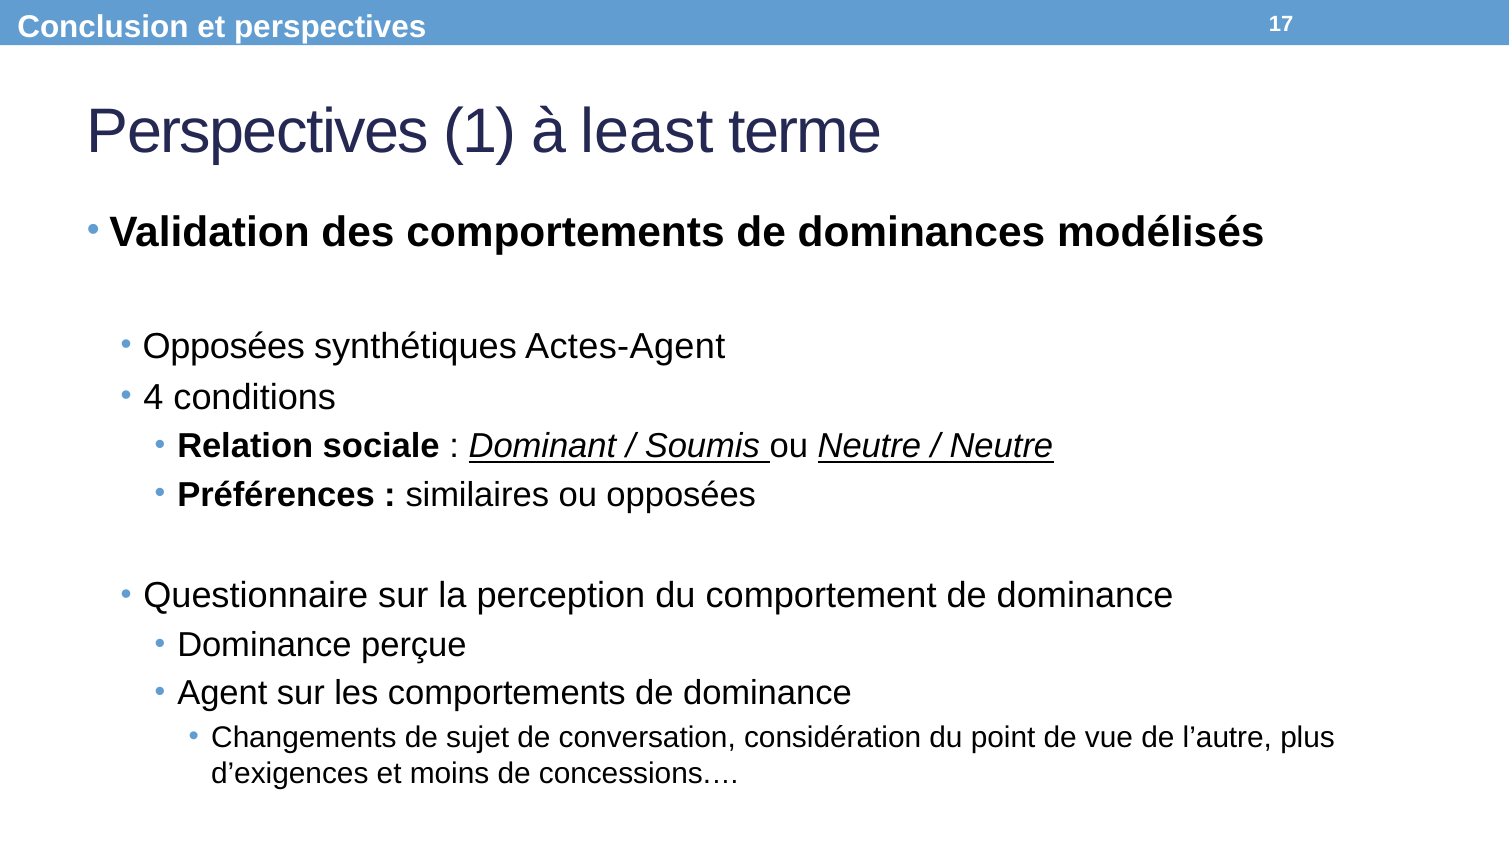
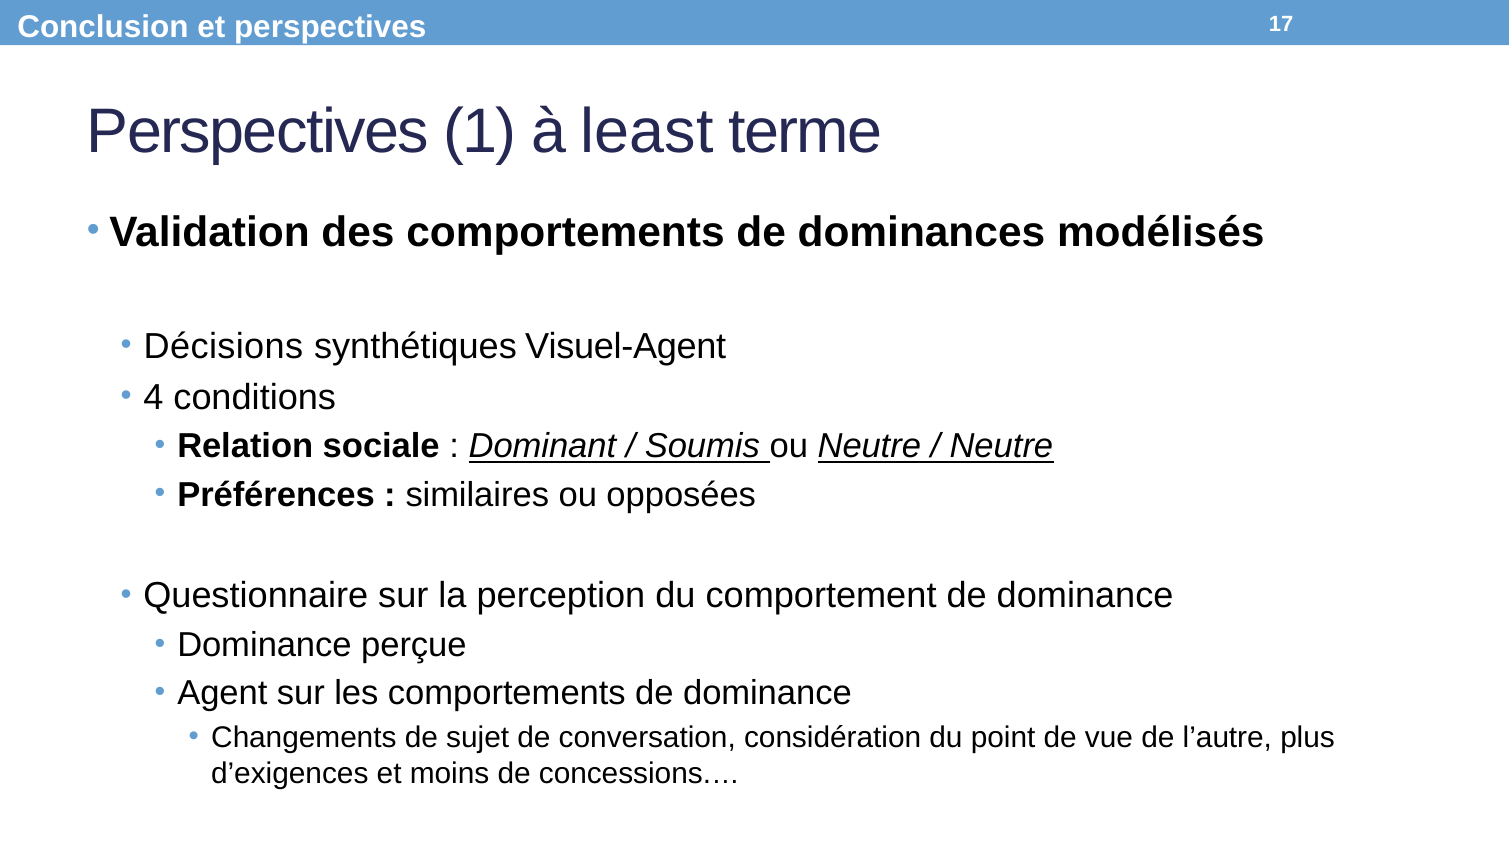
Opposées: Opposées -> Décisions (223, 346)
Actes-Agent: Actes-Agent -> Visuel-Agent (626, 346)
